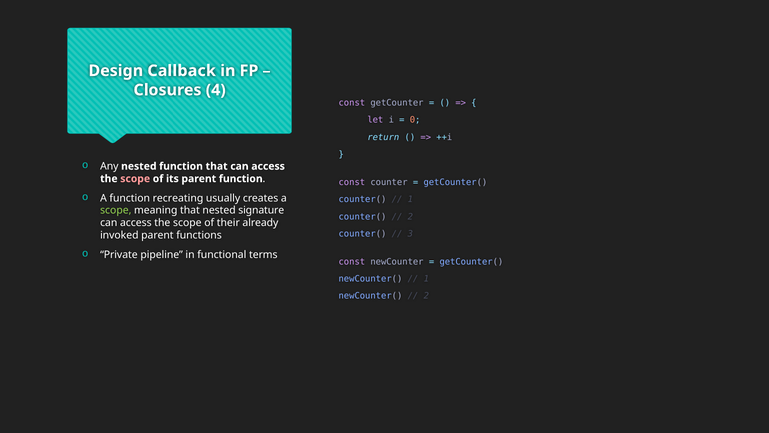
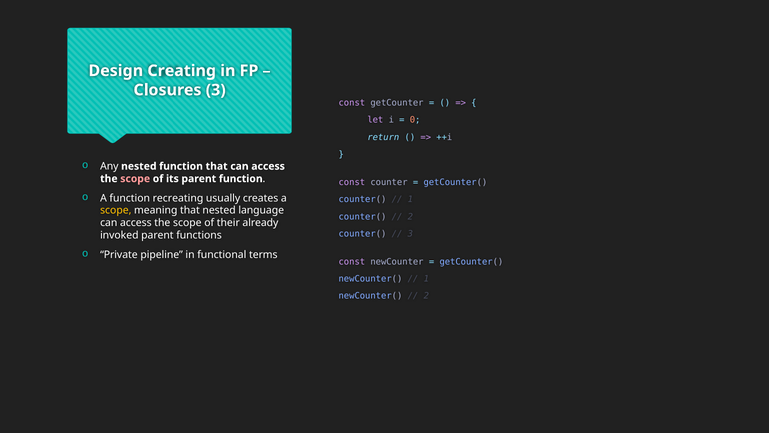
Callback: Callback -> Creating (182, 71)
Closures 4: 4 -> 3 (216, 90)
scope colour: light green -> yellow (116, 210)
signature: signature -> language (261, 210)
